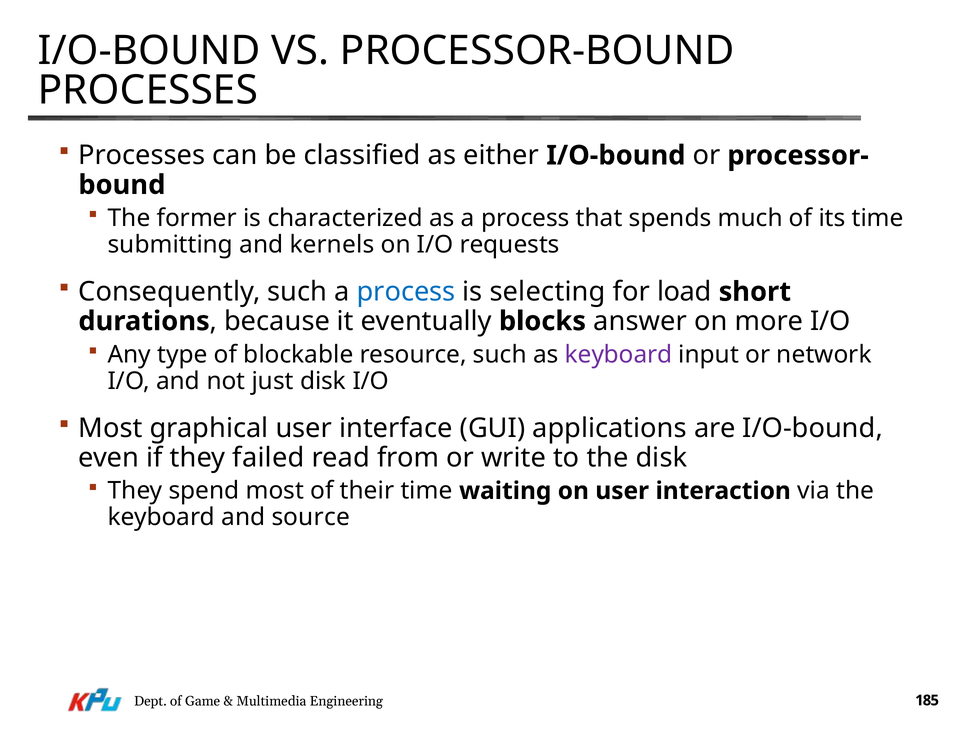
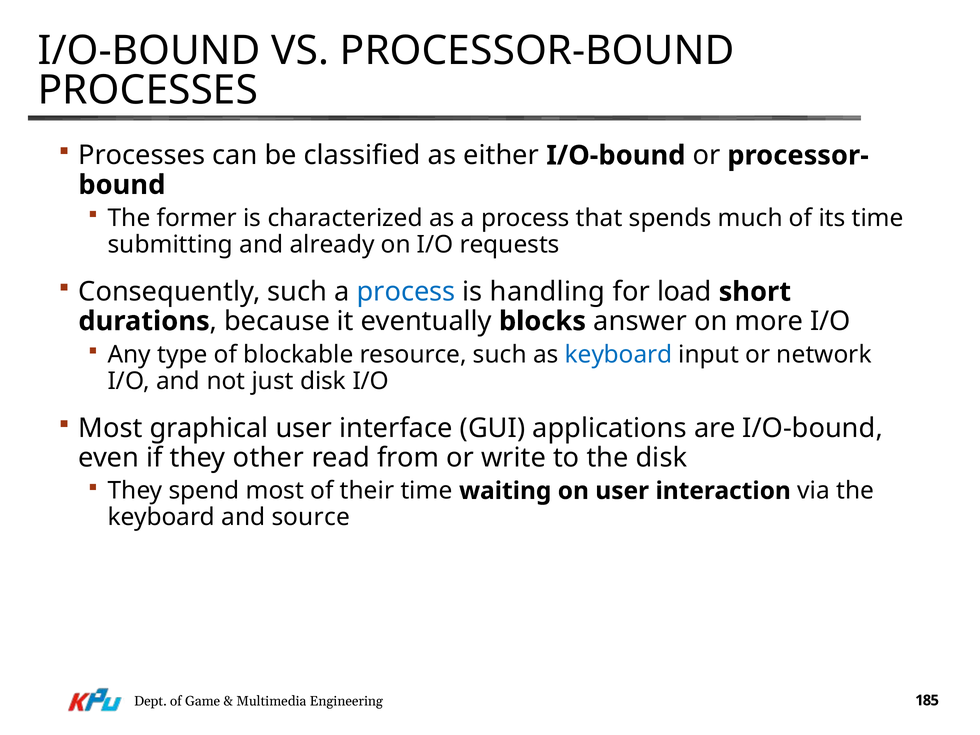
kernels: kernels -> already (332, 245)
selecting: selecting -> handling (548, 292)
keyboard colour: purple -> blue (619, 355)
failed: failed -> other (268, 458)
